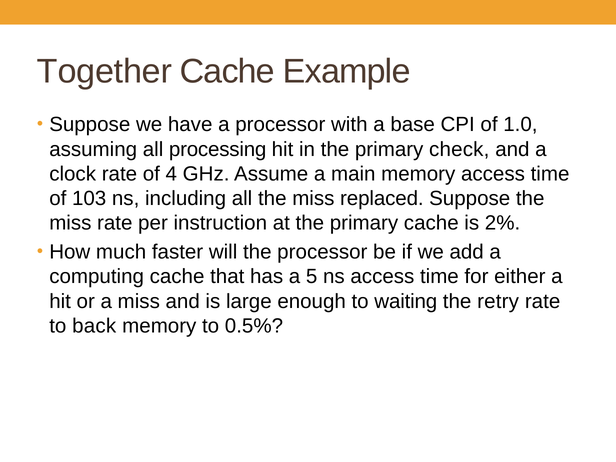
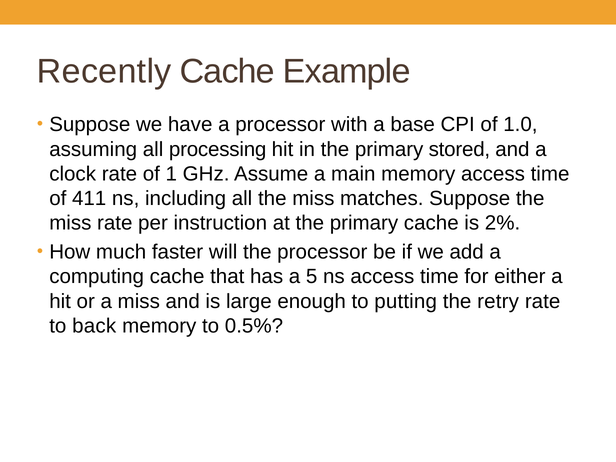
Together: Together -> Recently (104, 72)
check: check -> stored (459, 149)
4: 4 -> 1 (171, 174)
103: 103 -> 411 (89, 199)
replaced: replaced -> matches (382, 199)
waiting: waiting -> putting (406, 301)
